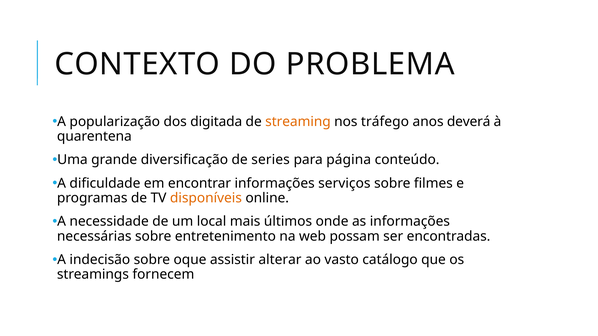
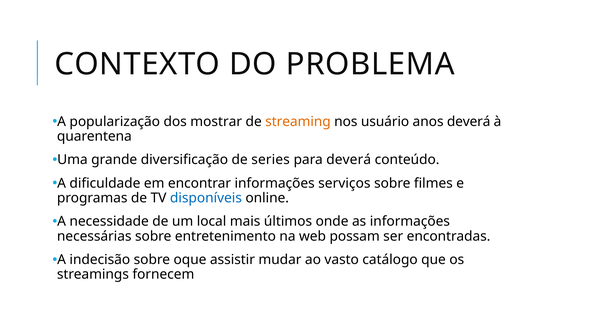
digitada: digitada -> mostrar (216, 122)
tráfego: tráfego -> usuário (385, 122)
para página: página -> deverá (349, 160)
disponíveis colour: orange -> blue (206, 198)
alterar: alterar -> mudar (280, 260)
